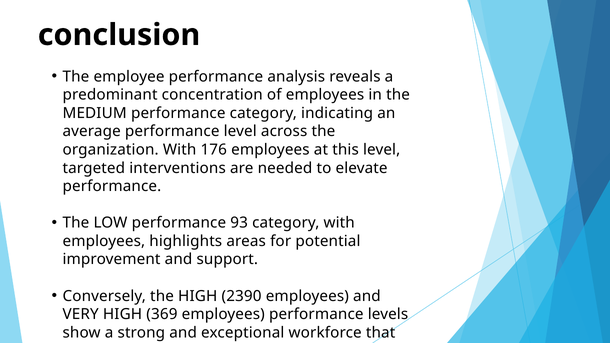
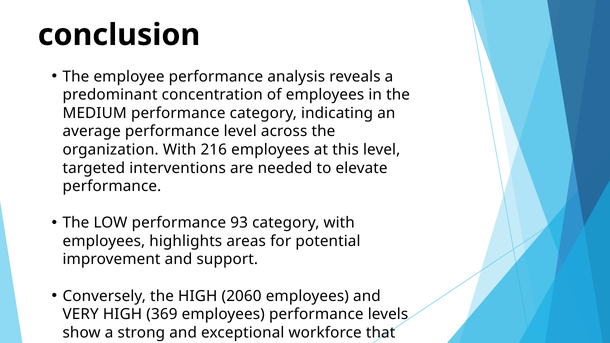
176: 176 -> 216 (214, 150)
2390: 2390 -> 2060 (242, 296)
